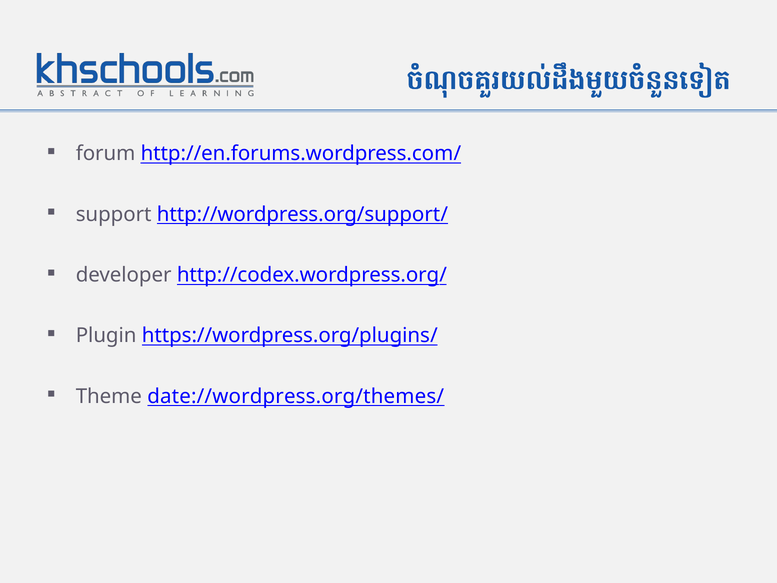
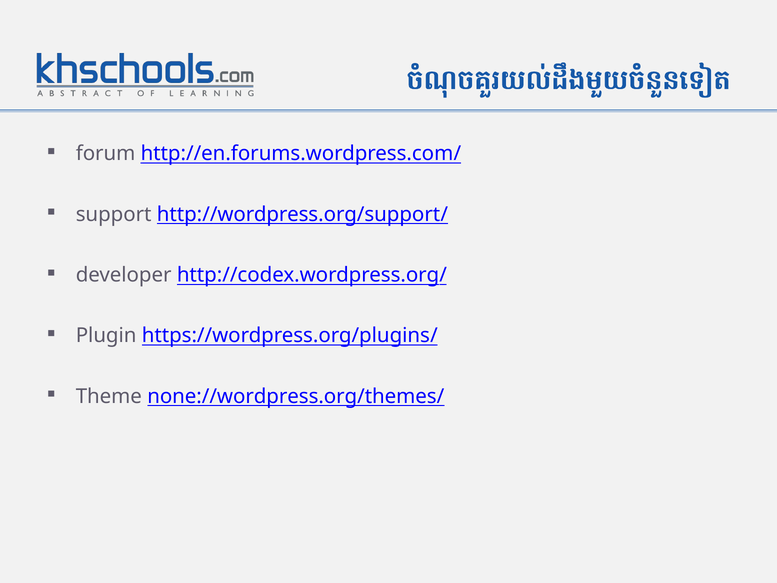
date://wordpress.org/themes/: date://wordpress.org/themes/ -> none://wordpress.org/themes/ (296, 396)
